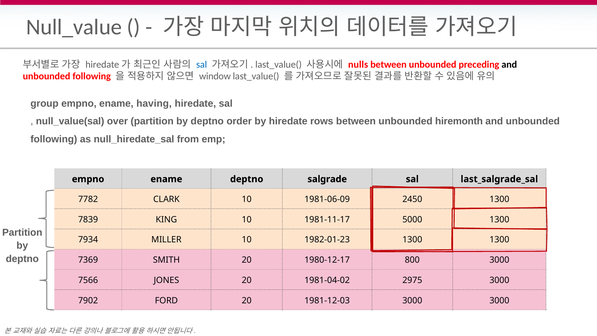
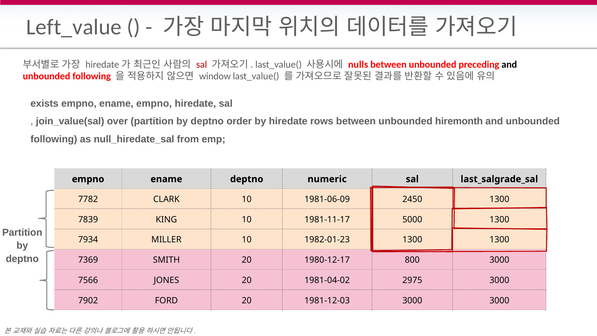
Null_value: Null_value -> Left_value (74, 27)
sal colour: blue -> red (202, 64)
group: group -> exists (44, 103)
ename having: having -> empno (154, 103)
null_value(sal: null_value(sal -> join_value(sal (70, 121)
salgrade: salgrade -> numeric (327, 179)
